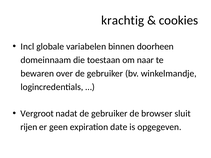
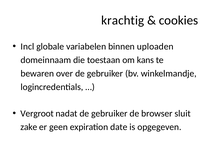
doorheen: doorheen -> uploaden (155, 47)
naar: naar -> kans (145, 60)
rijen: rijen -> zake (29, 127)
